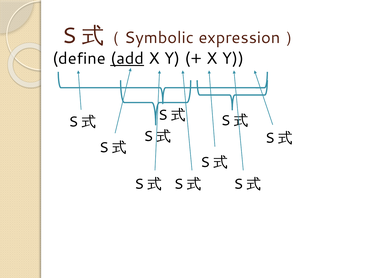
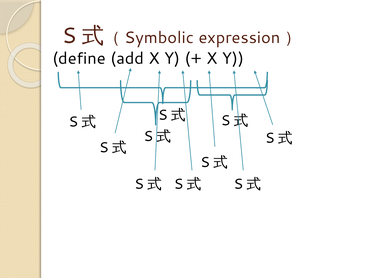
add underline: present -> none (127, 59)
